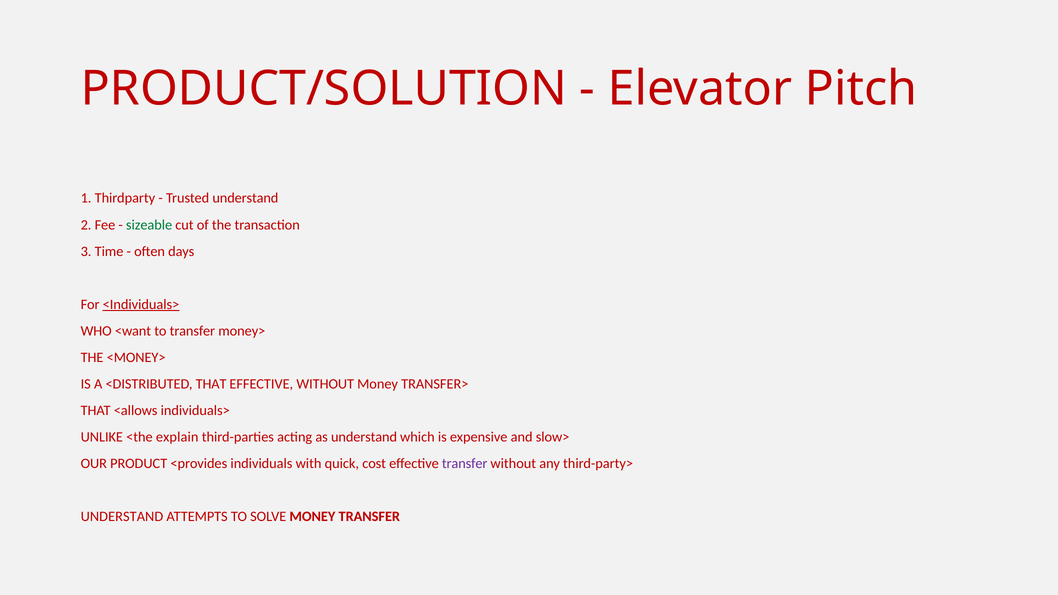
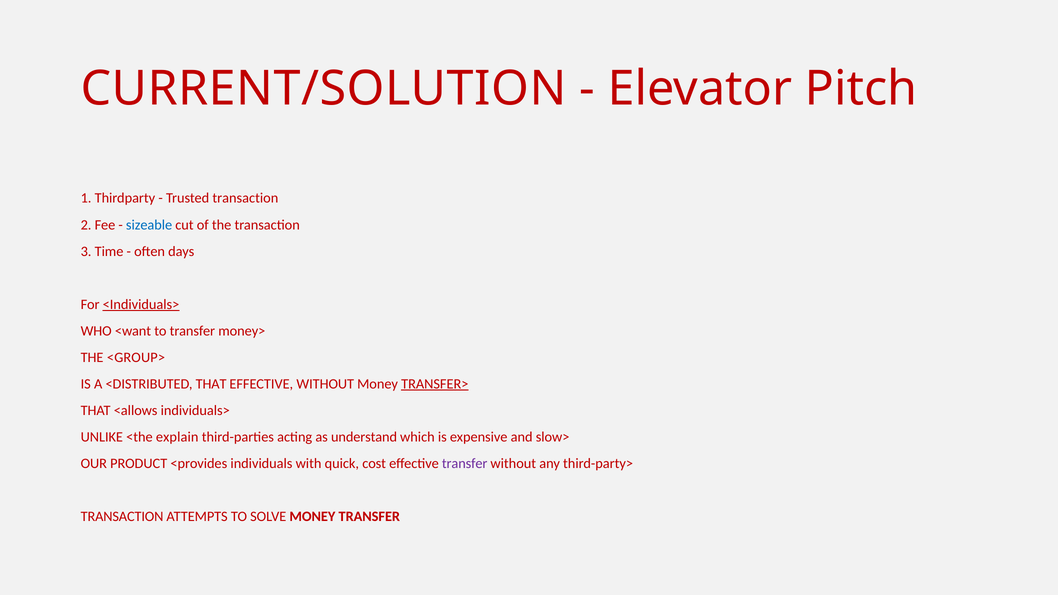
PRODUCT/SOLUTION: PRODUCT/SOLUTION -> CURRENT/SOLUTION (324, 89)
Trusted understand: understand -> transaction (245, 198)
sizeable colour: green -> blue (149, 225)
<MONEY>: <MONEY> -> <GROUP> (136, 357)
TRANSFER> underline: none -> present (435, 384)
UNDERSTAND: UNDERSTAND -> TRANSACTION (122, 517)
